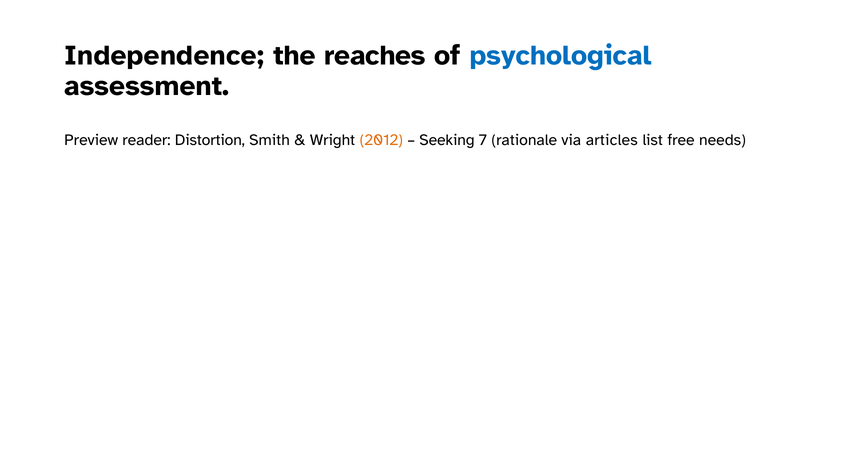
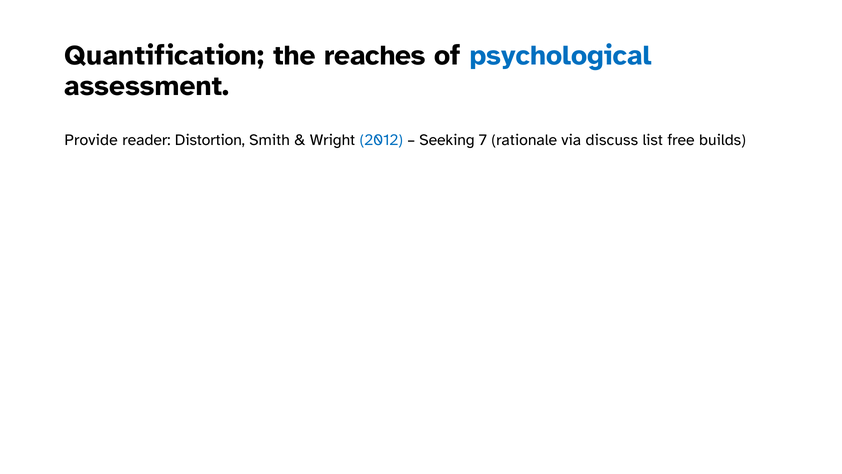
Independence: Independence -> Quantification (164, 56)
Preview: Preview -> Provide (91, 140)
2012 colour: orange -> blue (381, 140)
articles: articles -> discuss (612, 140)
needs: needs -> builds (722, 140)
